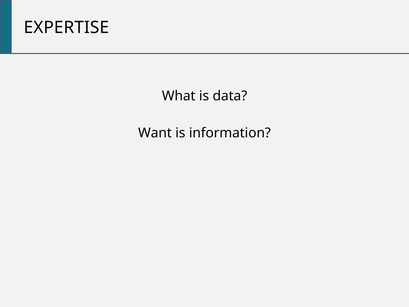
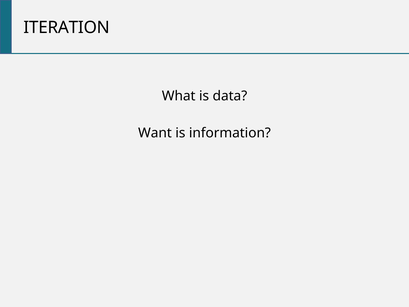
EXPERTISE: EXPERTISE -> ITERATION (67, 28)
